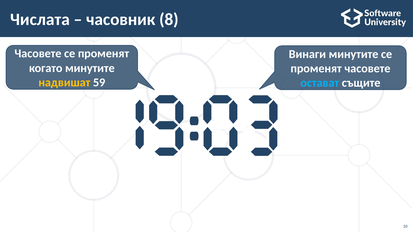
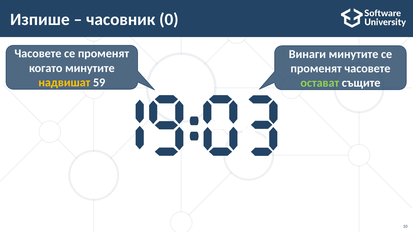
Числата: Числата -> Изпише (40, 20)
8: 8 -> 0 (169, 20)
остават colour: light blue -> light green (320, 83)
